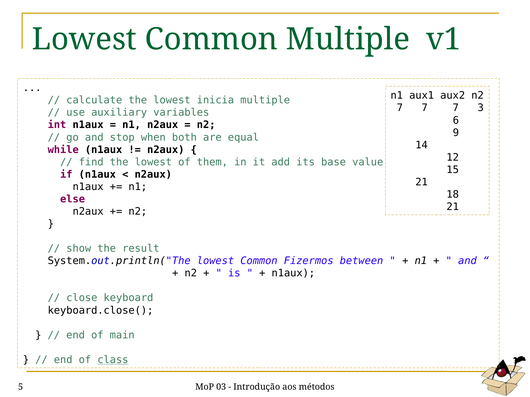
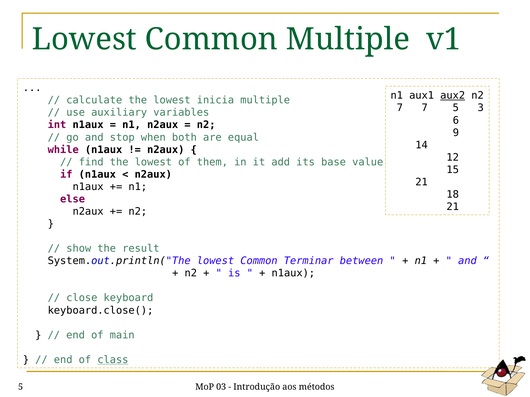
aux2 underline: none -> present (453, 96)
7 7 7: 7 -> 5 (456, 108)
Fizermos: Fizermos -> Terminar (309, 261)
